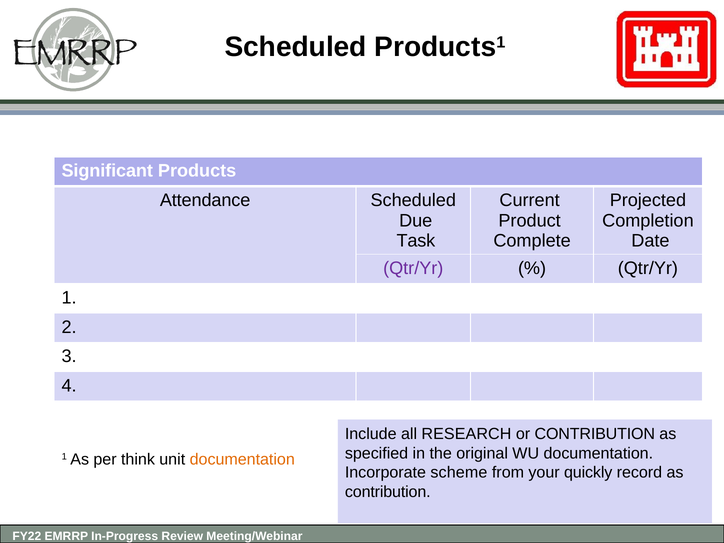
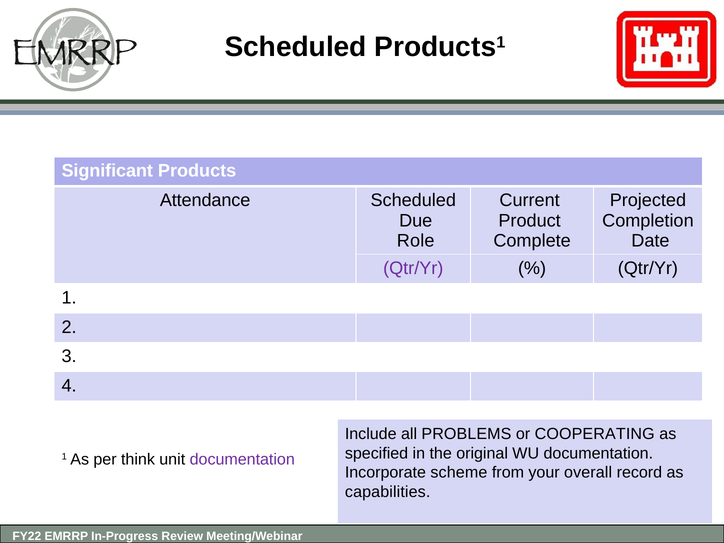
Task: Task -> Role (416, 241)
RESEARCH: RESEARCH -> PROBLEMS (466, 434)
or CONTRIBUTION: CONTRIBUTION -> COOPERATING (595, 434)
documentation colour: orange -> purple (242, 459)
quickly: quickly -> overall (588, 473)
contribution: contribution -> capabilities (388, 492)
